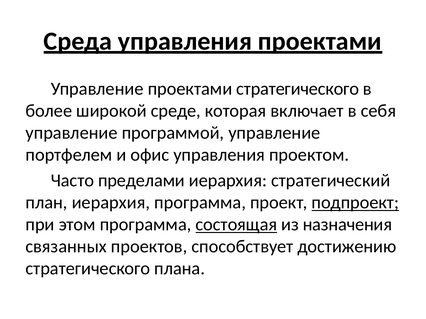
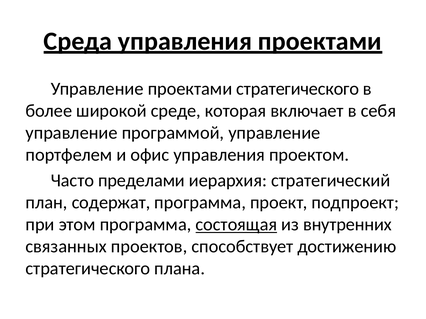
план иерархия: иерархия -> содержат (111, 203)
подпроект underline: present -> none (355, 203)
назначения: назначения -> внутренних (347, 225)
